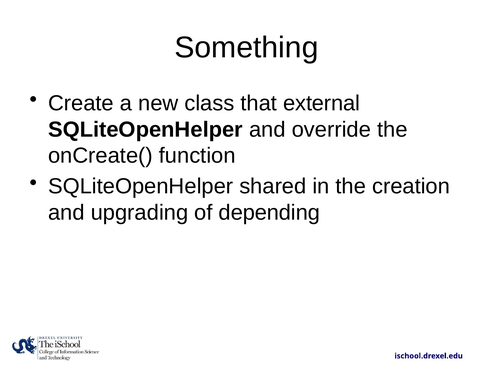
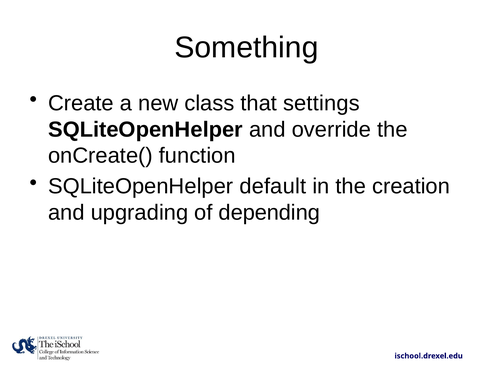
external: external -> settings (321, 103)
shared: shared -> default (273, 187)
